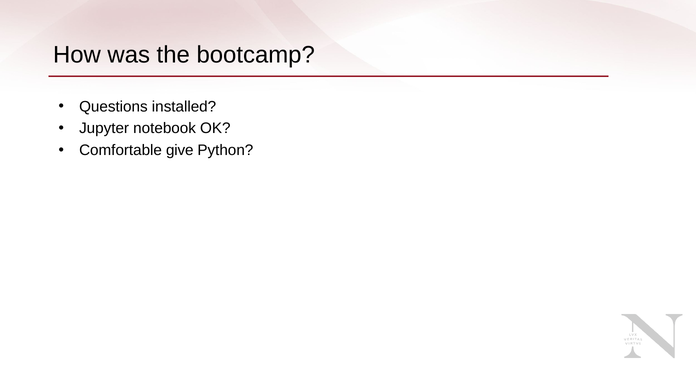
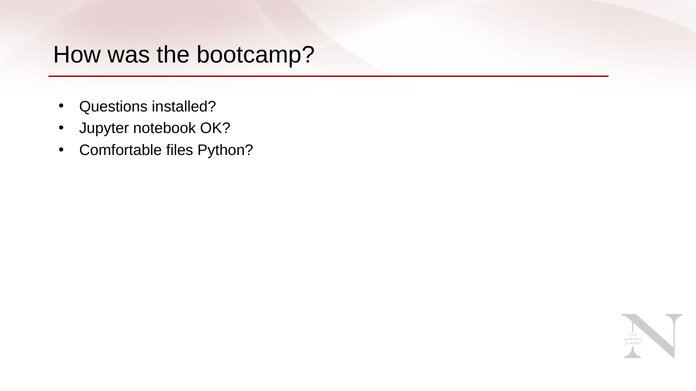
give: give -> files (180, 150)
